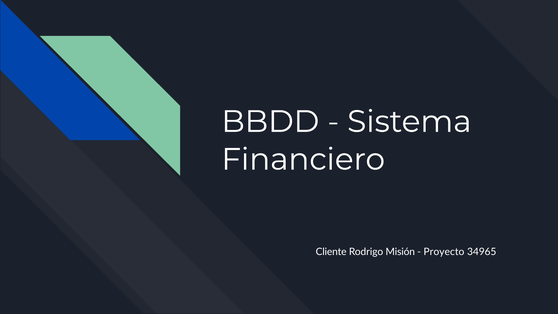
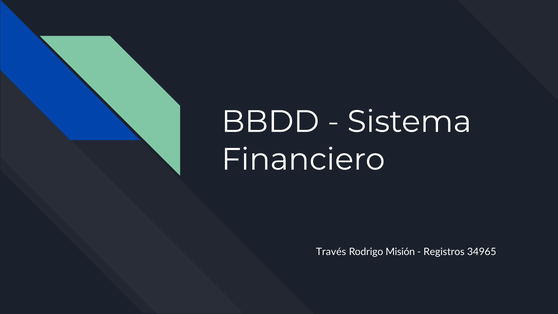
Cliente: Cliente -> Través (331, 252)
Proyecto: Proyecto -> Registros (444, 252)
